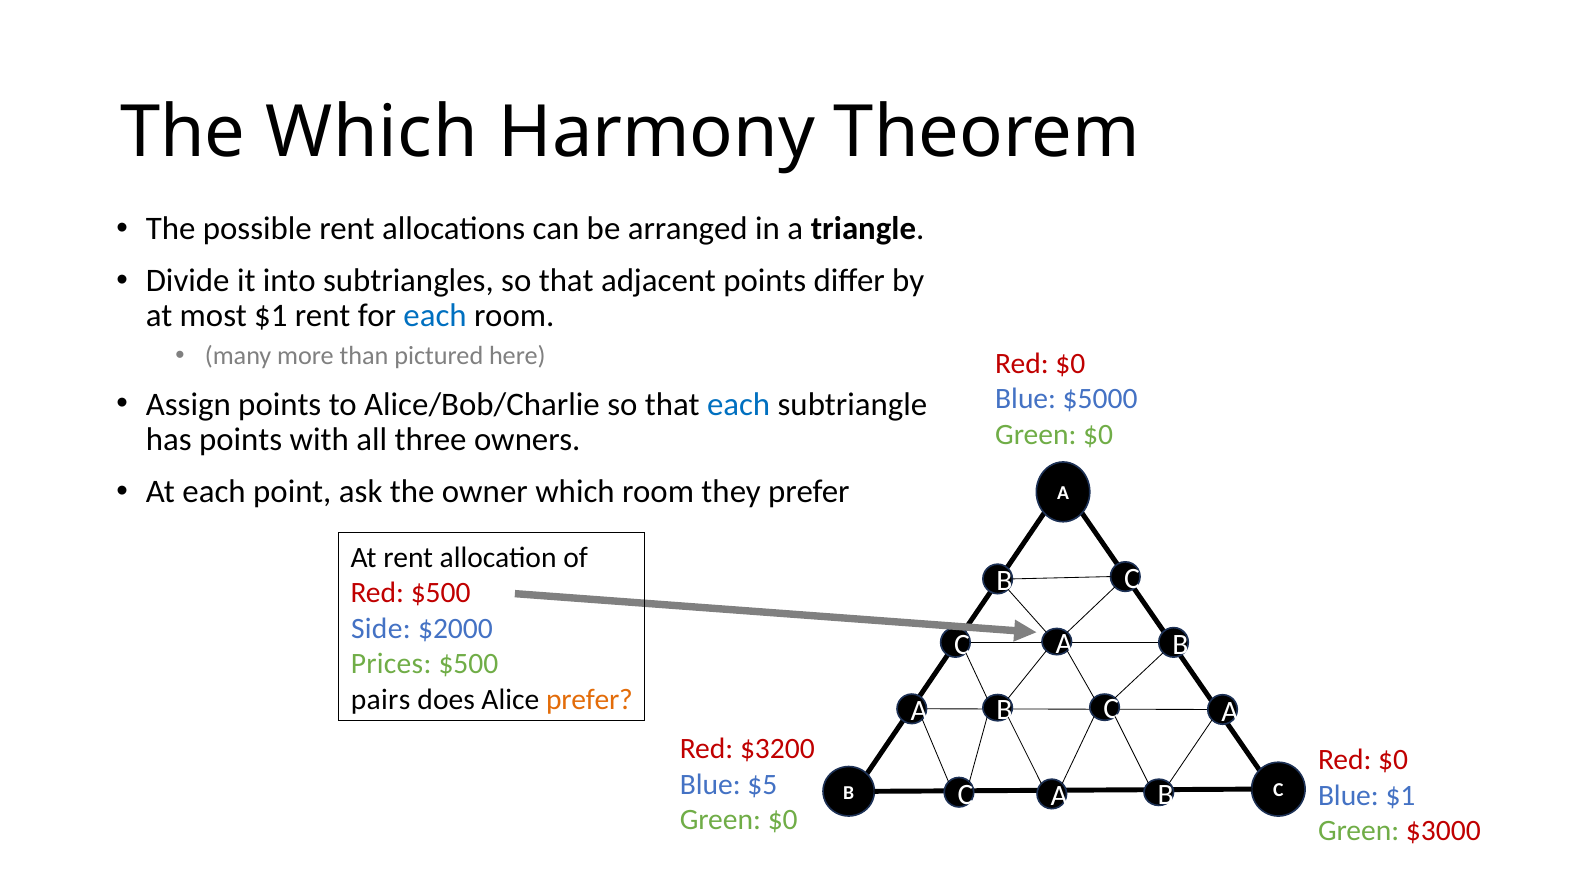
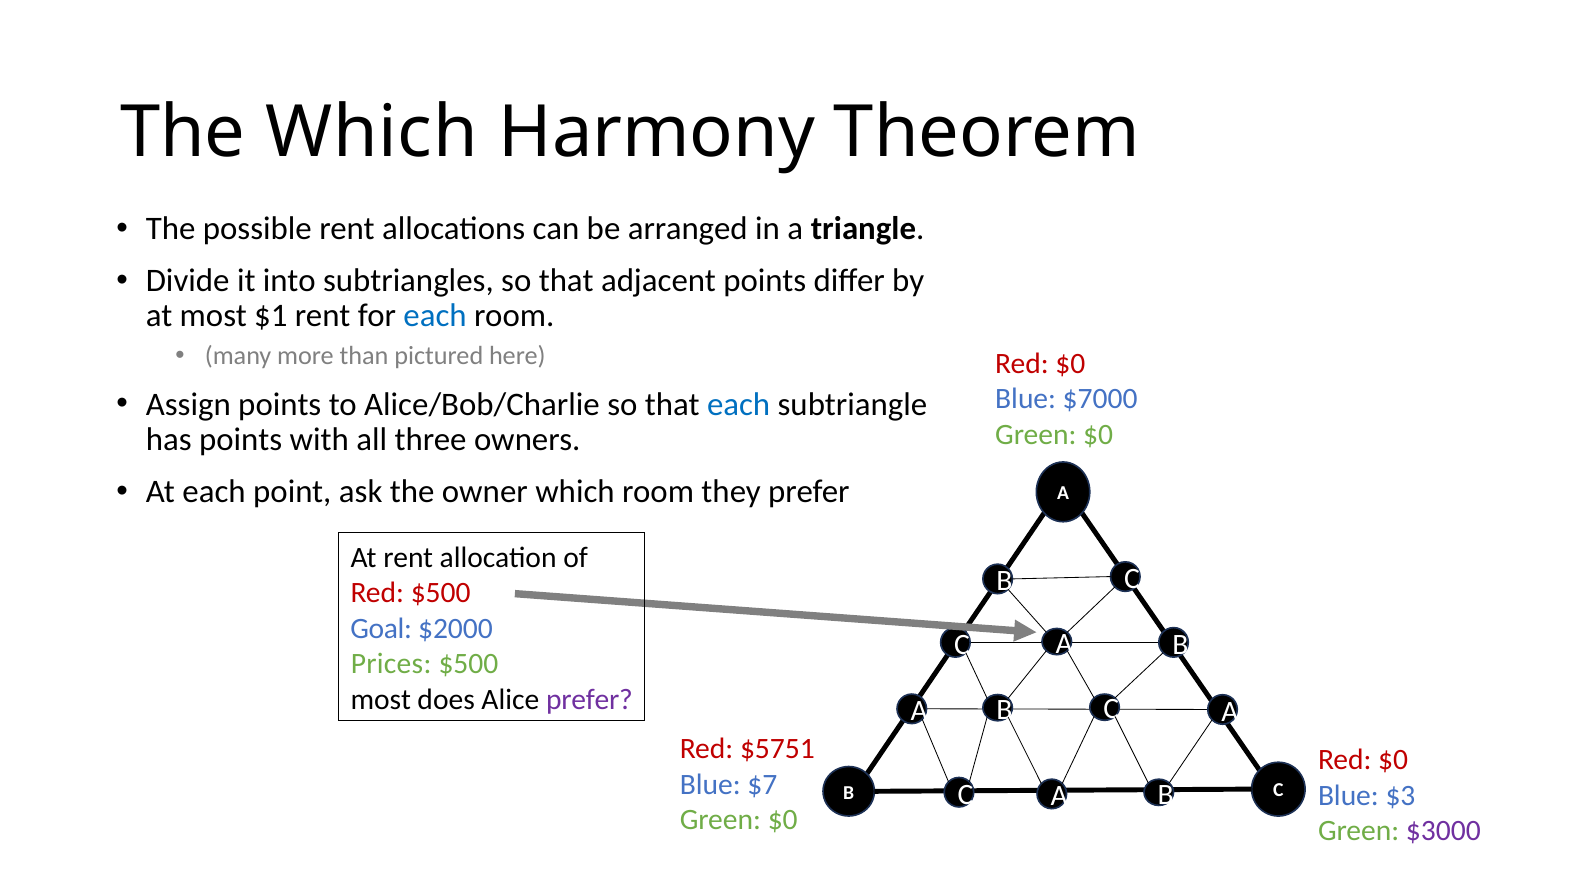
$5000: $5000 -> $7000 (1100, 399)
Side: Side -> Goal (381, 629)
pairs: pairs -> most (381, 700)
prefer colour: orange -> purple (589, 700)
$3200: $3200 -> $5751 (777, 750)
$5: $5 -> $7 (762, 785)
Blue $1: $1 -> $3 (1400, 796)
$3000 colour: red -> purple (1443, 831)
